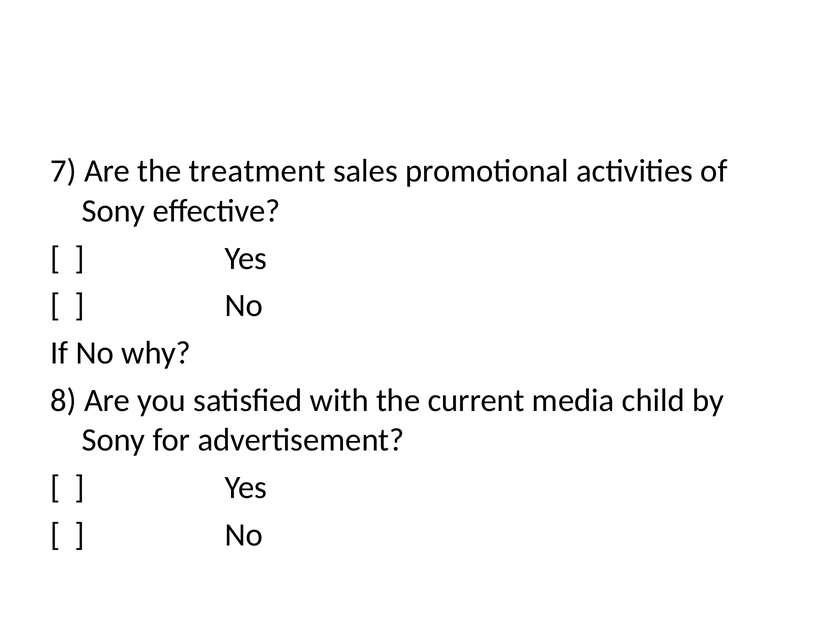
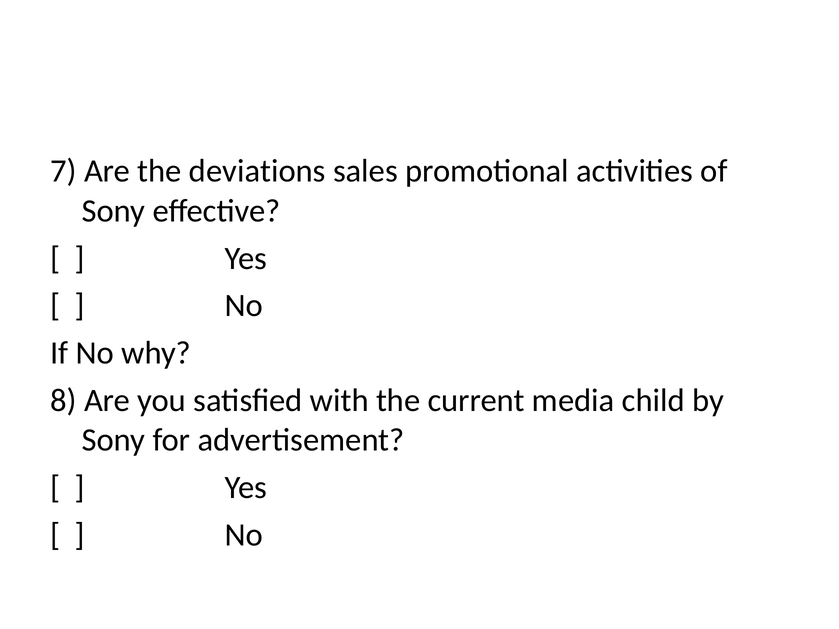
treatment: treatment -> deviations (257, 171)
